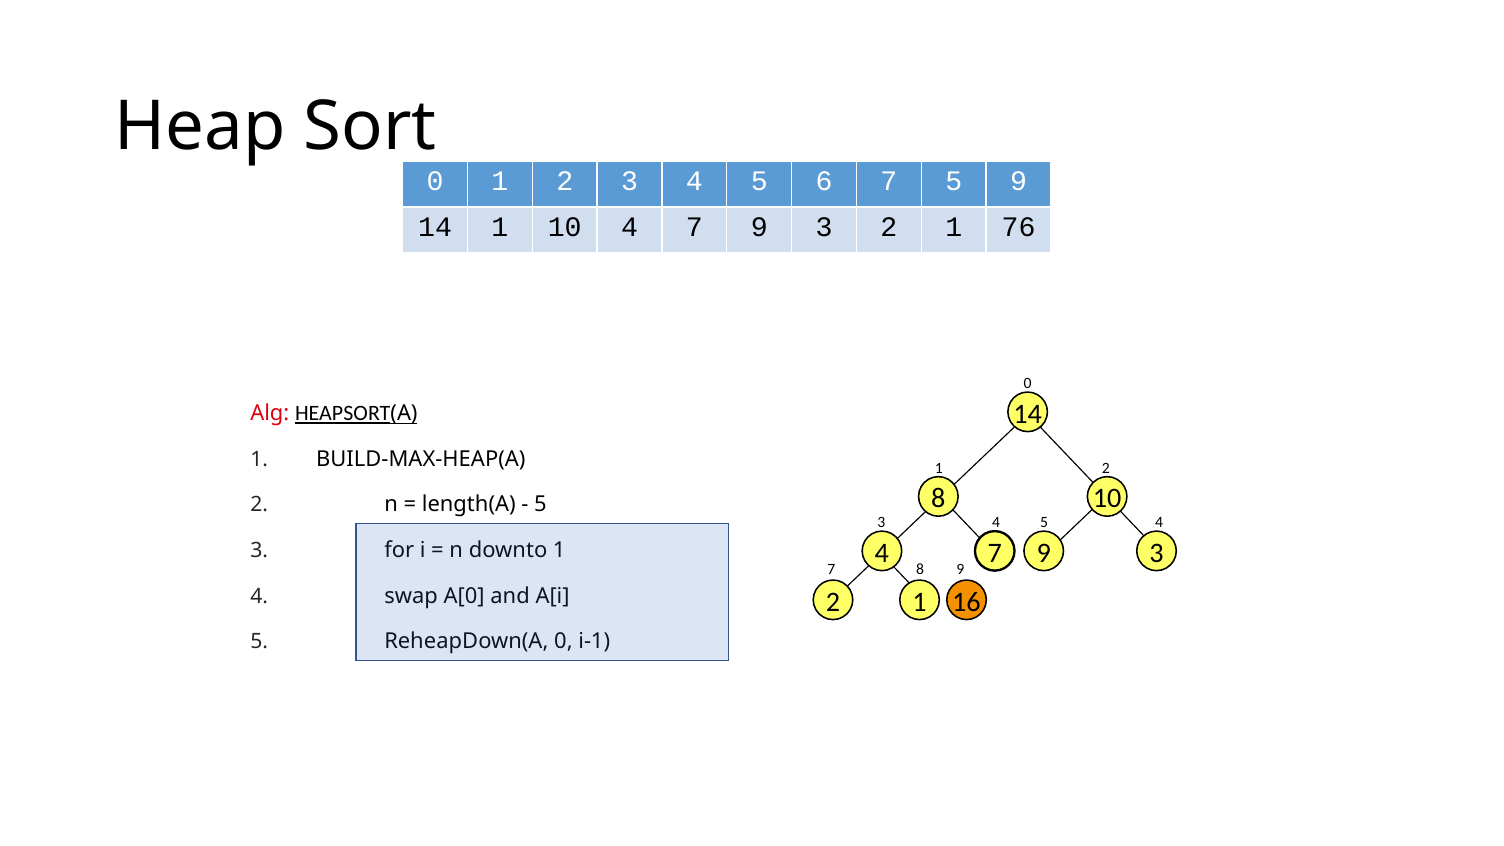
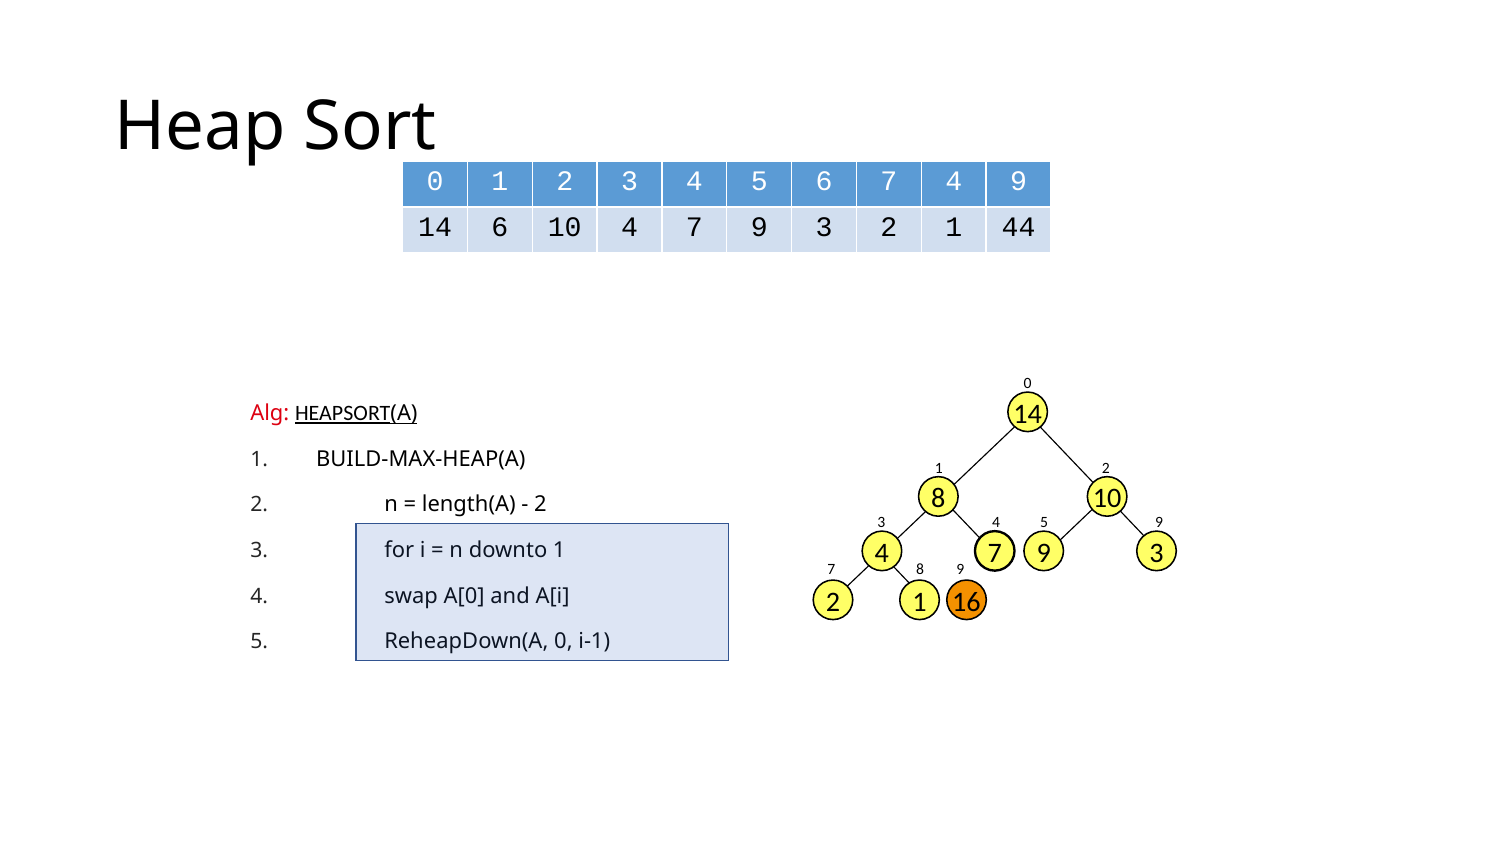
7 5: 5 -> 4 (954, 181)
14 1: 1 -> 6 (500, 227)
76: 76 -> 44 (1019, 227)
5: 5 -> 2 (541, 505)
5 4: 4 -> 9 (1159, 522)
